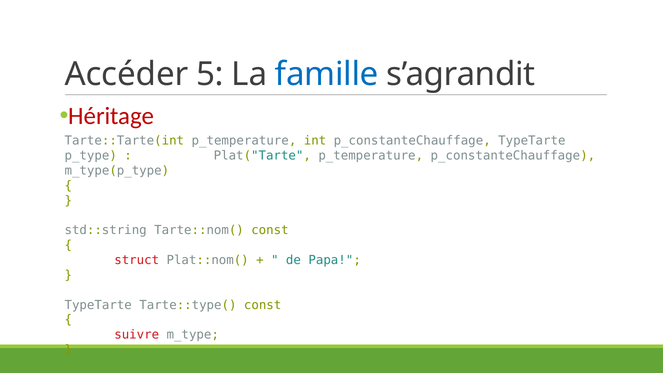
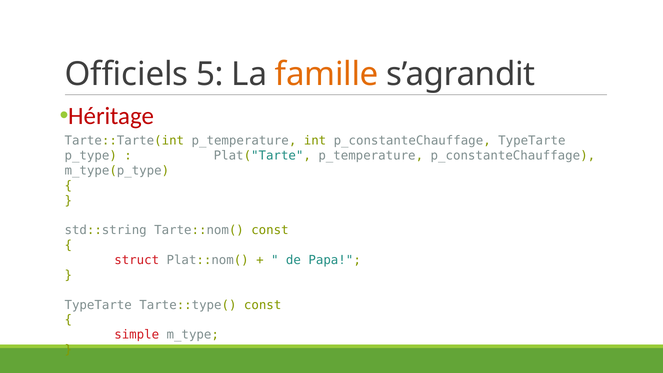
Accéder: Accéder -> Officiels (127, 74)
famille colour: blue -> orange (327, 74)
suivre: suivre -> simple (137, 335)
